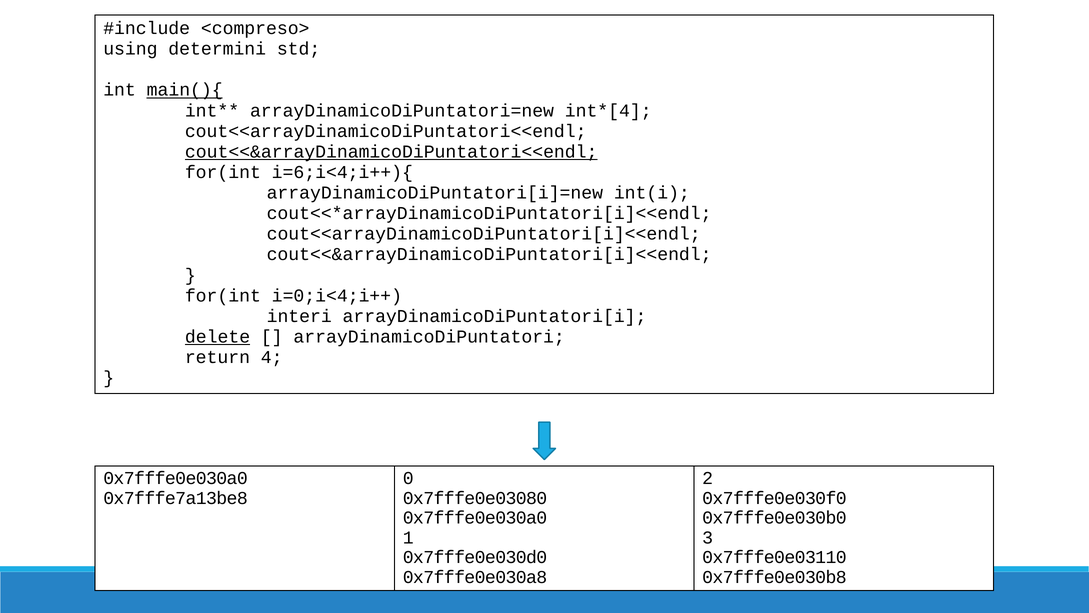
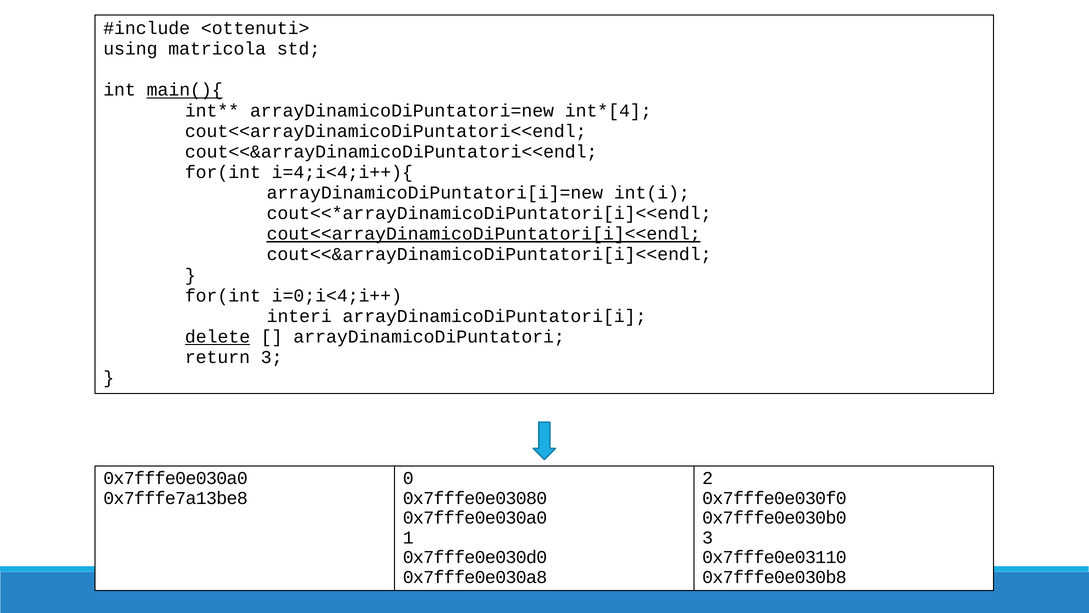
<compreso>: <compreso> -> <ottenuti> (255, 28)
determini: determini -> matricola (217, 49)
cout<<&arrayDinamicoDiPuntatori<<endl underline: present -> none (391, 152)
i=6;i<4;i++){: i=6;i<4;i++){ -> i=4;i<4;i++){ (342, 172)
cout<<arrayDinamicoDiPuntatori[i]<<endl underline: none -> present (484, 234)
return 4: 4 -> 3 (272, 357)
